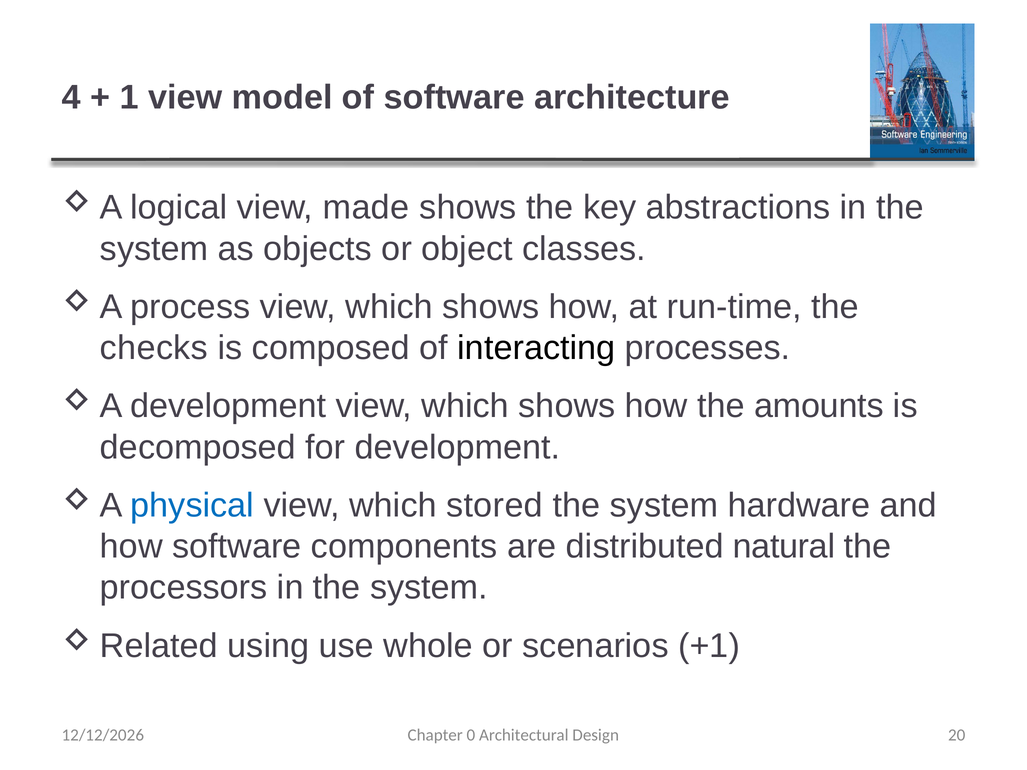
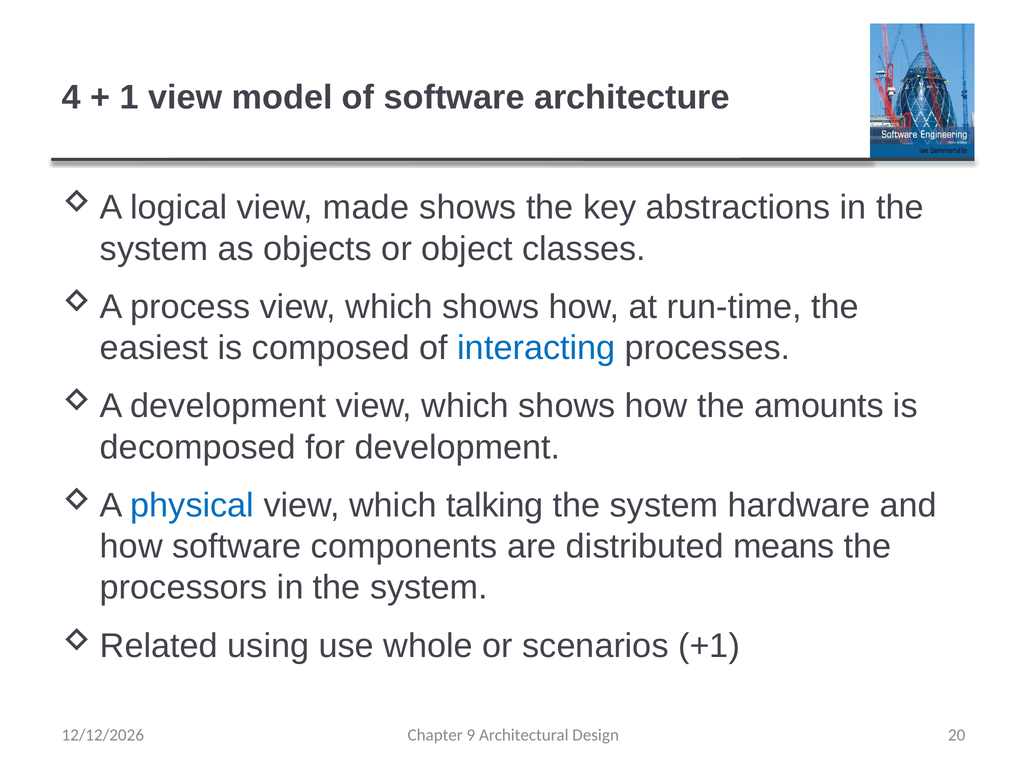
checks: checks -> easiest (154, 348)
interacting colour: black -> blue (536, 348)
stored: stored -> talking (495, 506)
natural: natural -> means (784, 547)
0: 0 -> 9 (471, 735)
